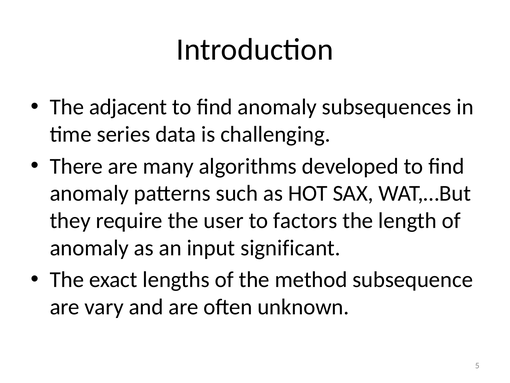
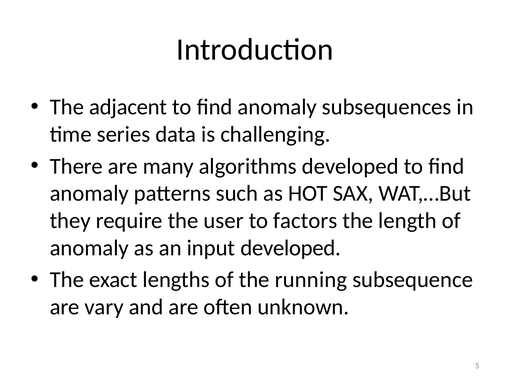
input significant: significant -> developed (291, 248)
method: method -> running (311, 279)
